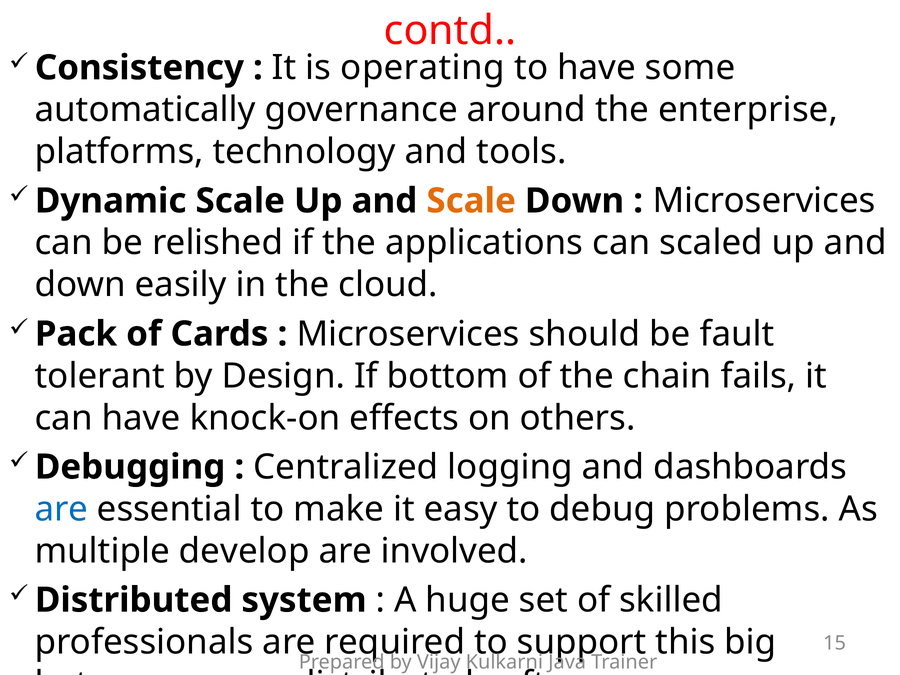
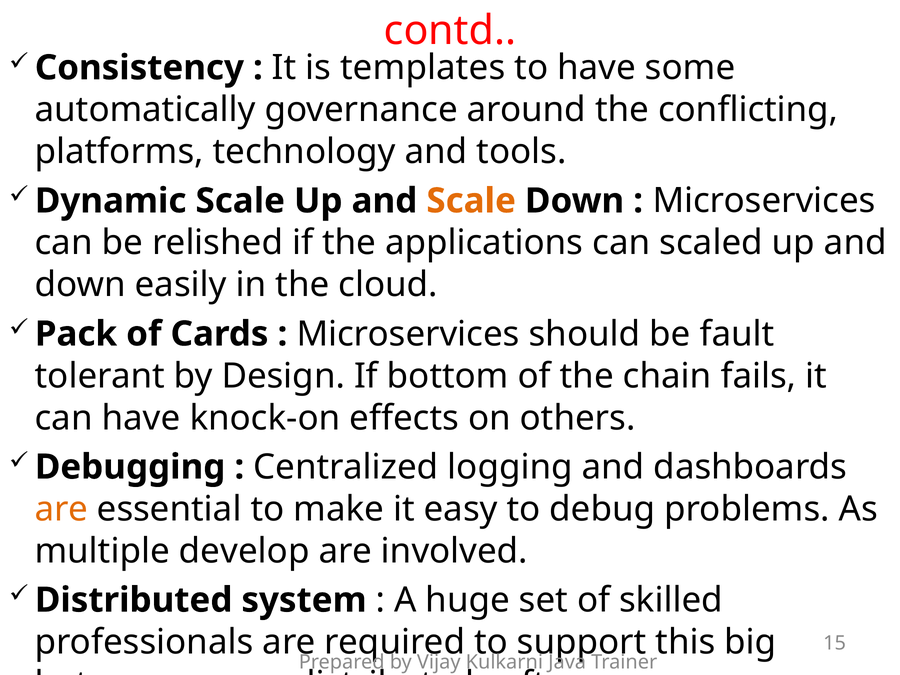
operating: operating -> templates (423, 68)
the enterprise: enterprise -> conflicting (748, 110)
are colour: blue -> orange (61, 509)
